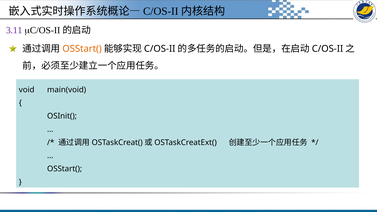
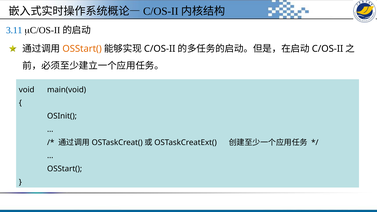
3.11 colour: purple -> blue (14, 30)
